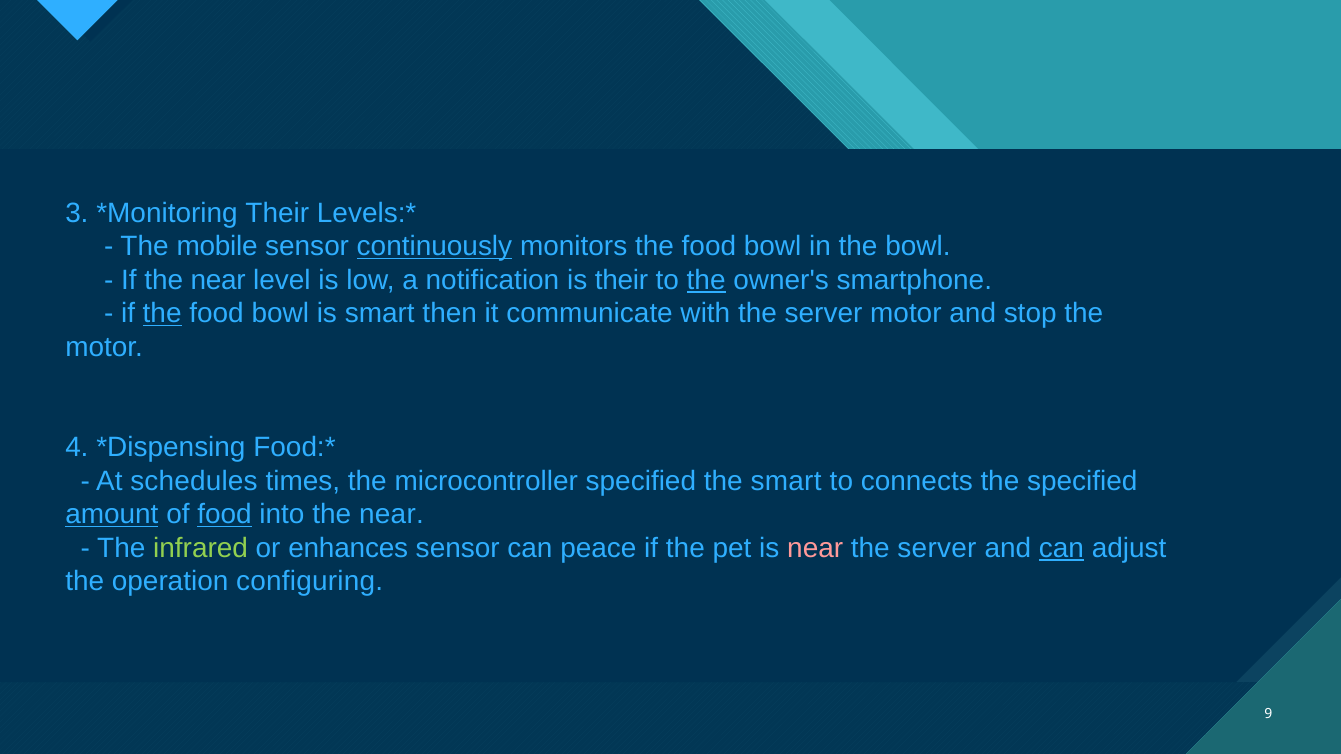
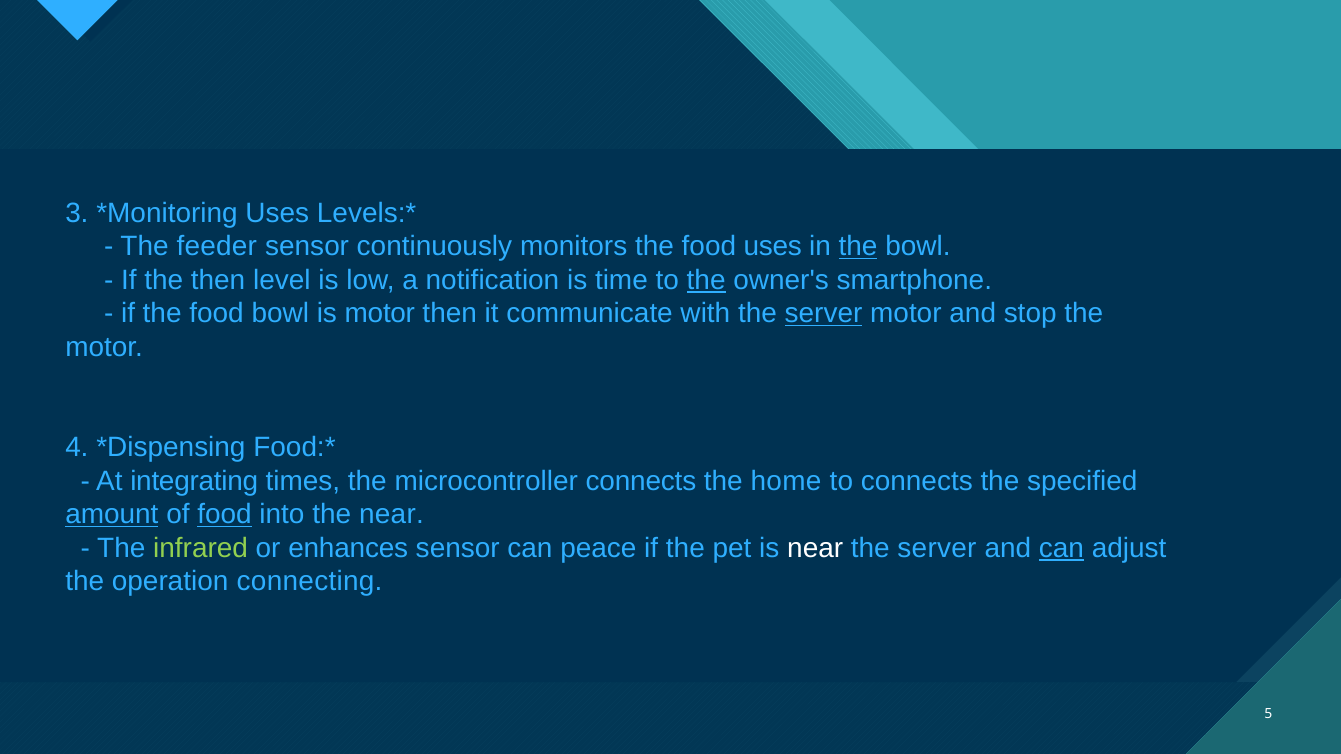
Their: Their -> Uses (277, 213)
mobile: mobile -> feeder (217, 246)
continuously underline: present -> none (434, 246)
monitors the food bowl: bowl -> uses (773, 246)
the underline: none -> present (858, 246)
If the near: near -> then (218, 280)
is their: their -> time (621, 280)
the underline: present -> none (162, 314)
is smart: smart -> motor (380, 314)
server underline: none -> present (824, 314)
schedules: schedules -> integrating (194, 481)
microcontroller specified: specified -> connects (641, 481)
the smart: smart -> home (786, 481)
near colour: pink -> white (815, 548)
configuring: configuring -> connecting (310, 582)
9: 9 -> 5 (1268, 715)
